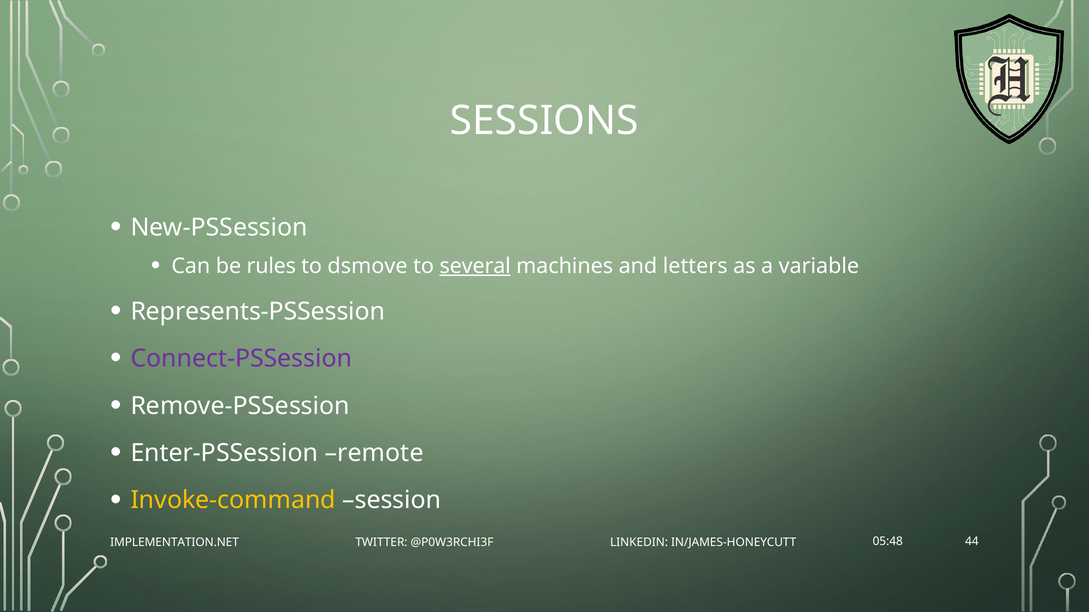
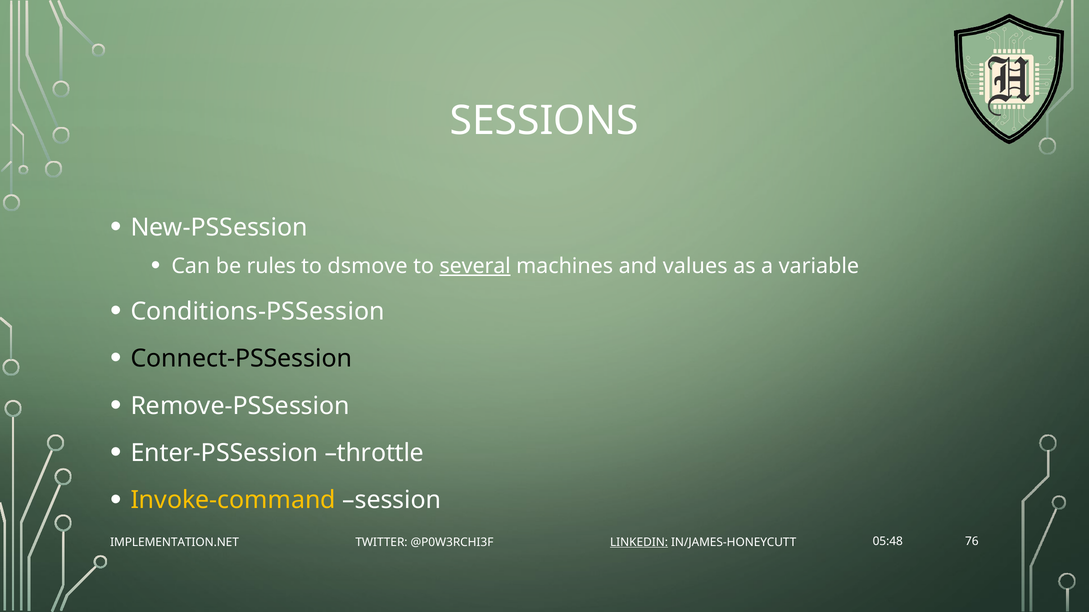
letters: letters -> values (695, 266)
Represents-PSSession: Represents-PSSession -> Conditions-PSSession (258, 312)
Connect-PSSession colour: purple -> black (241, 359)
remote: remote -> throttle (374, 453)
44: 44 -> 76 (972, 542)
LINKEDIN underline: none -> present (639, 543)
